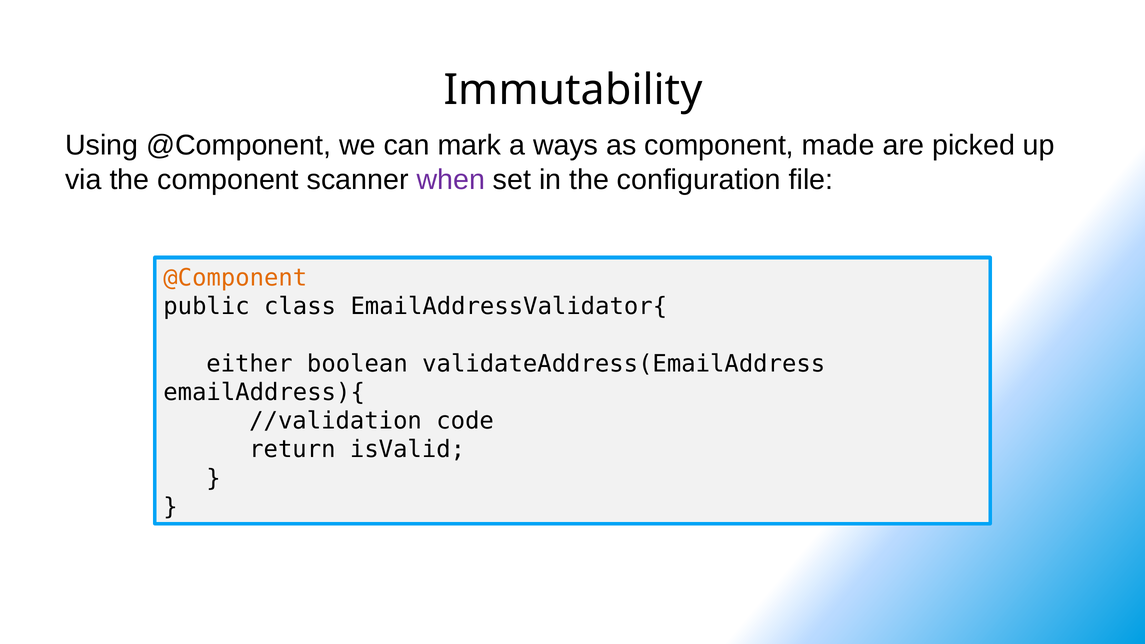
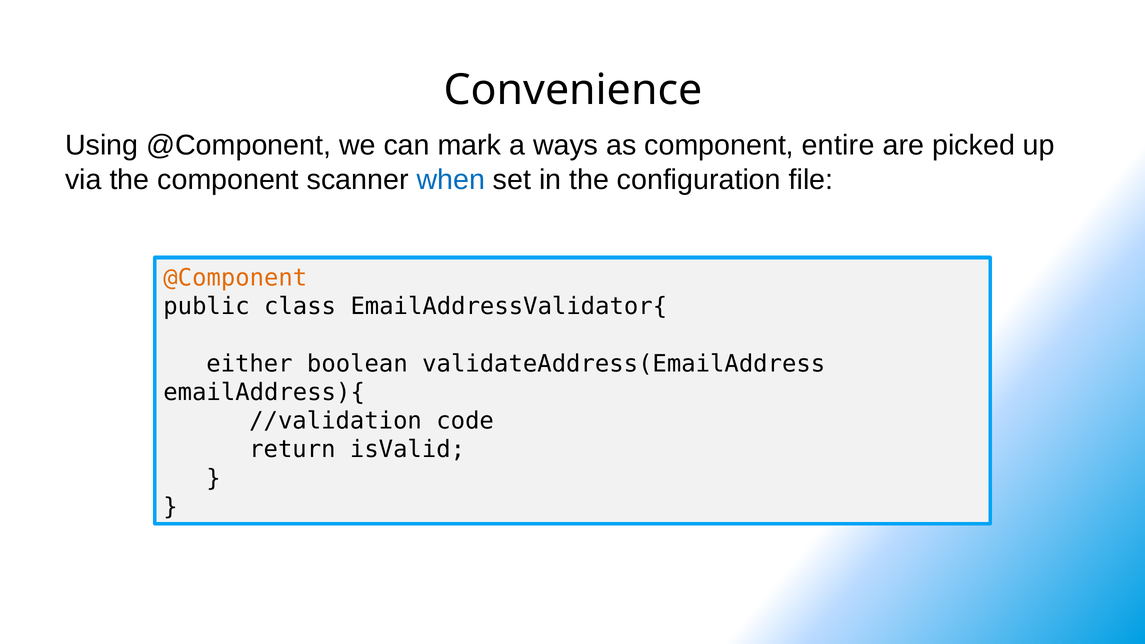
Immutability: Immutability -> Convenience (573, 90)
made: made -> entire (838, 145)
when colour: purple -> blue (451, 180)
